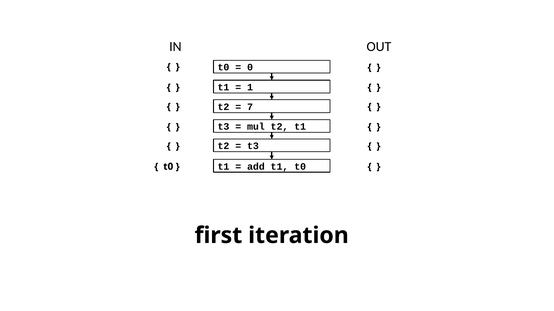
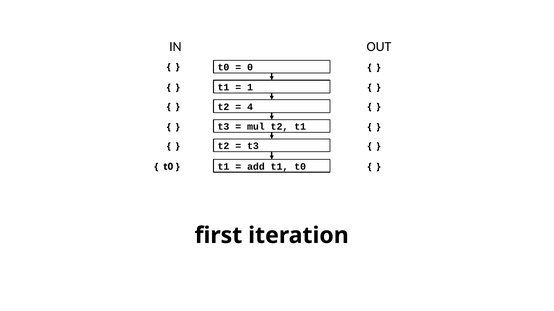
7: 7 -> 4 (250, 107)
